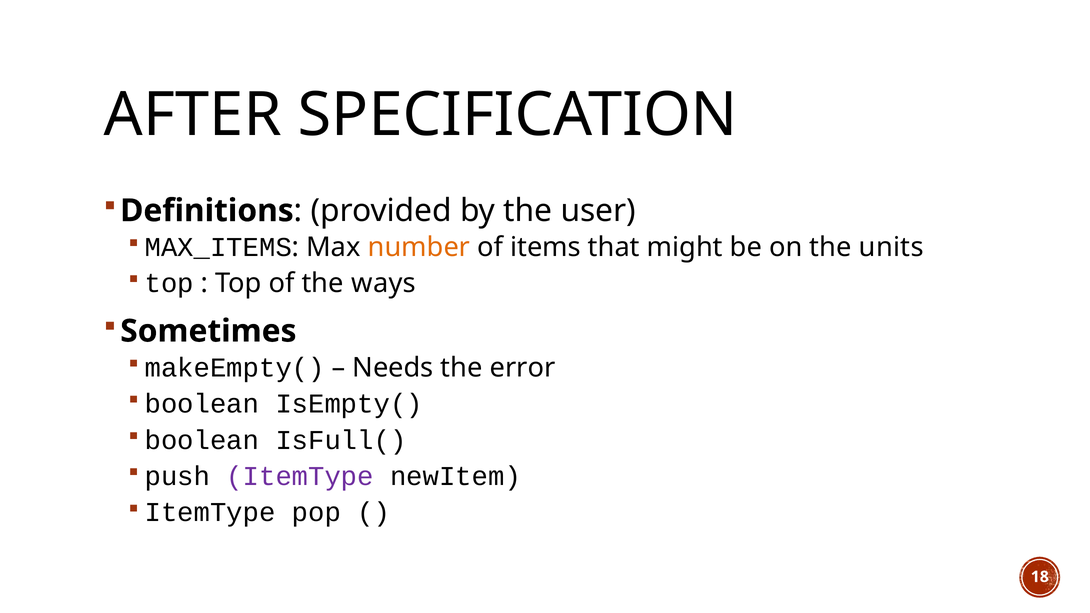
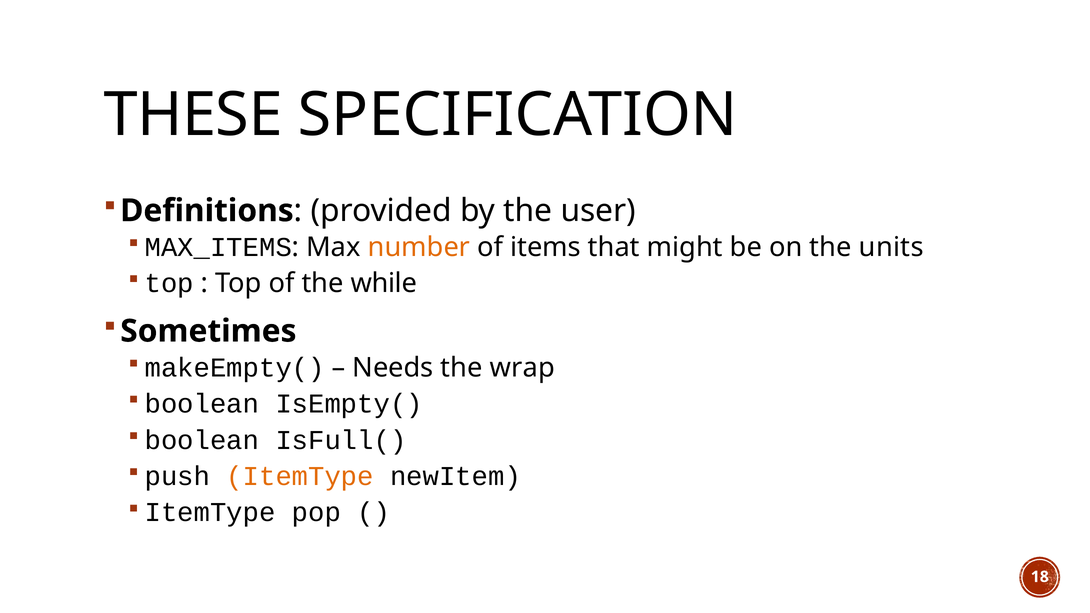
AFTER: AFTER -> THESE (193, 115)
ways: ways -> while (384, 283)
error: error -> wrap (522, 368)
ItemType colour: purple -> orange (300, 476)
